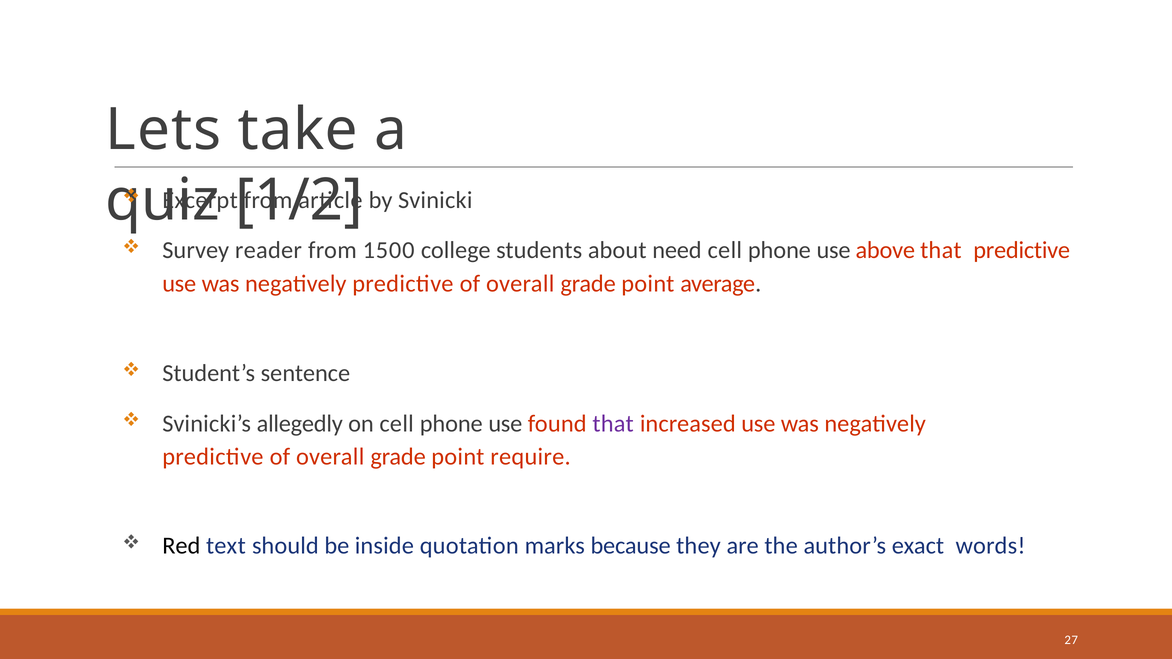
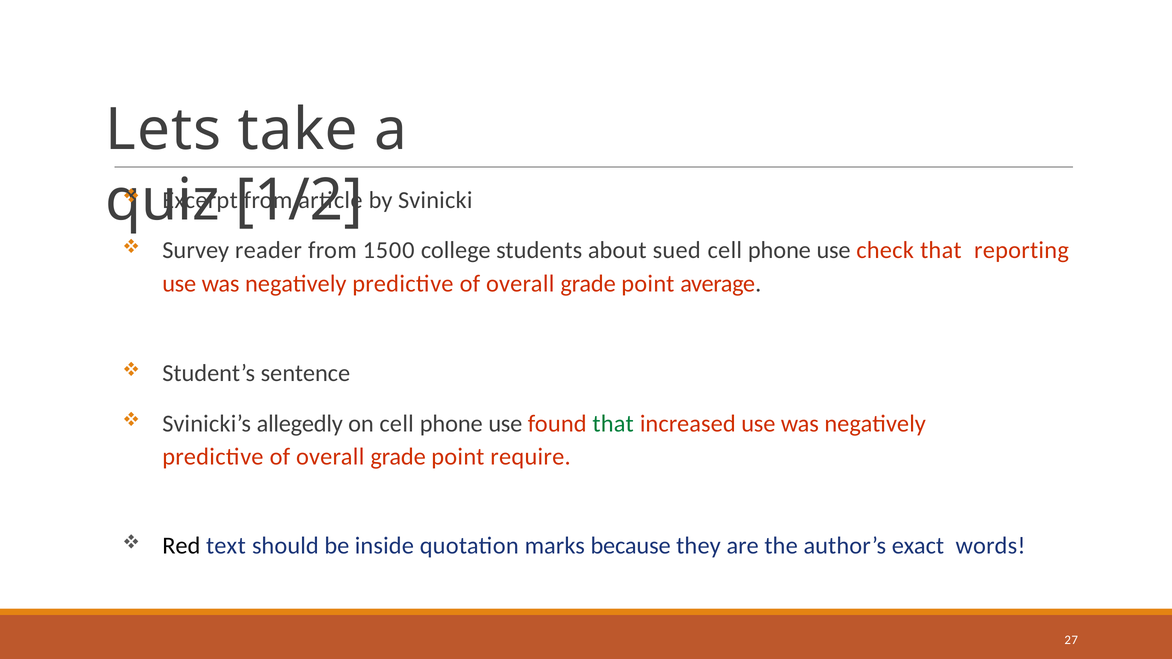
need: need -> sued (677, 251)
above: above -> check (885, 251)
that predictive: predictive -> reporting (1021, 251)
that colour: purple -> green (613, 424)
